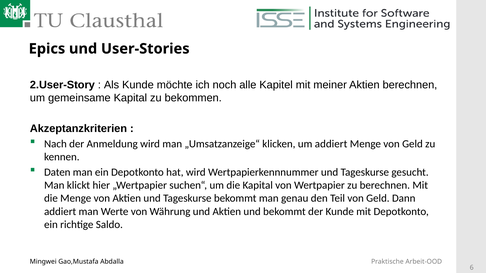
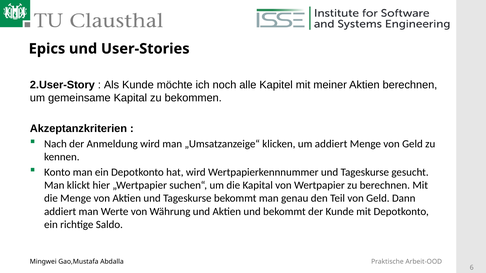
Daten: Daten -> Konto (57, 172)
